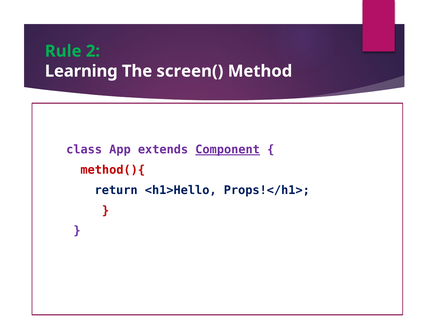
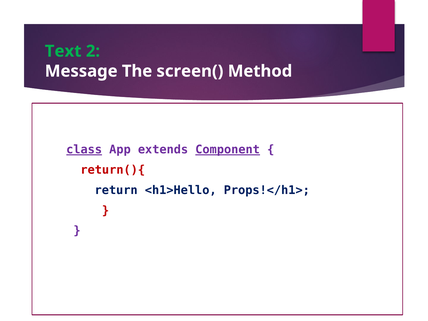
Rule: Rule -> Text (63, 51)
Learning: Learning -> Message (81, 71)
class underline: none -> present (84, 150)
method(){: method(){ -> return(){ (113, 170)
